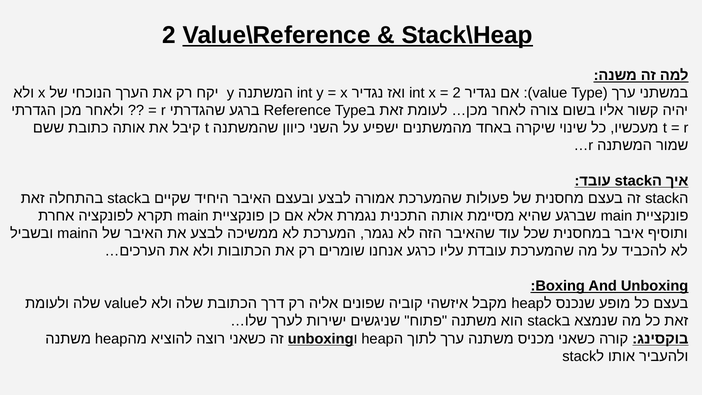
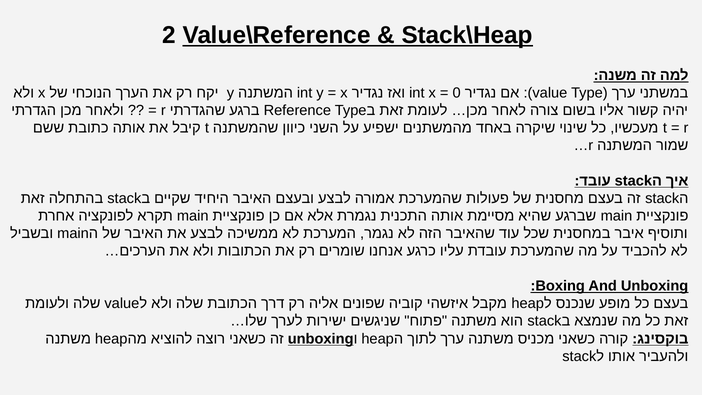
2: 2 -> 0 (457, 93)
